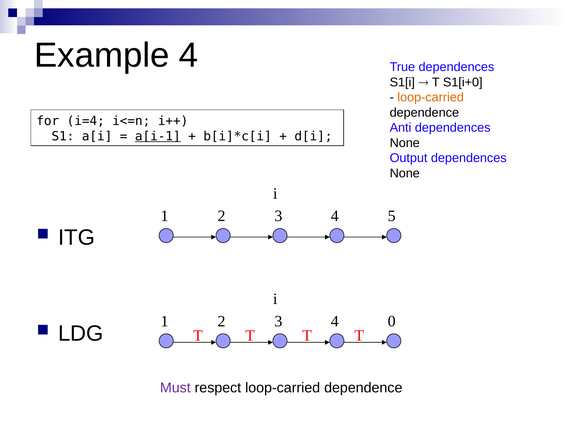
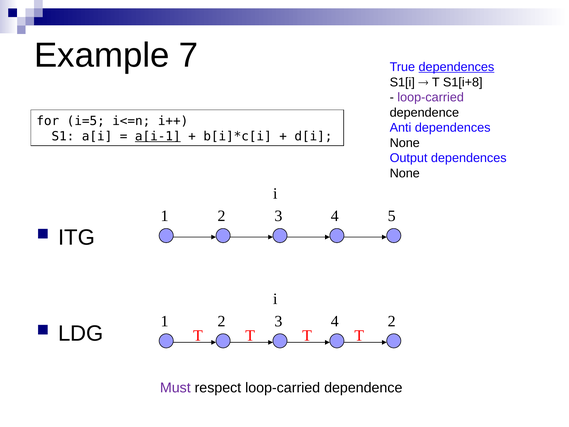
Example 4: 4 -> 7 (189, 55)
dependences underline: none -> present (456, 67)
S1[i+0: S1[i+0 -> S1[i+8 (463, 82)
loop-carried colour: orange -> purple (431, 97)
i=4: i=4 -> i=5 (86, 121)
1 0: 0 -> 2 (392, 321)
